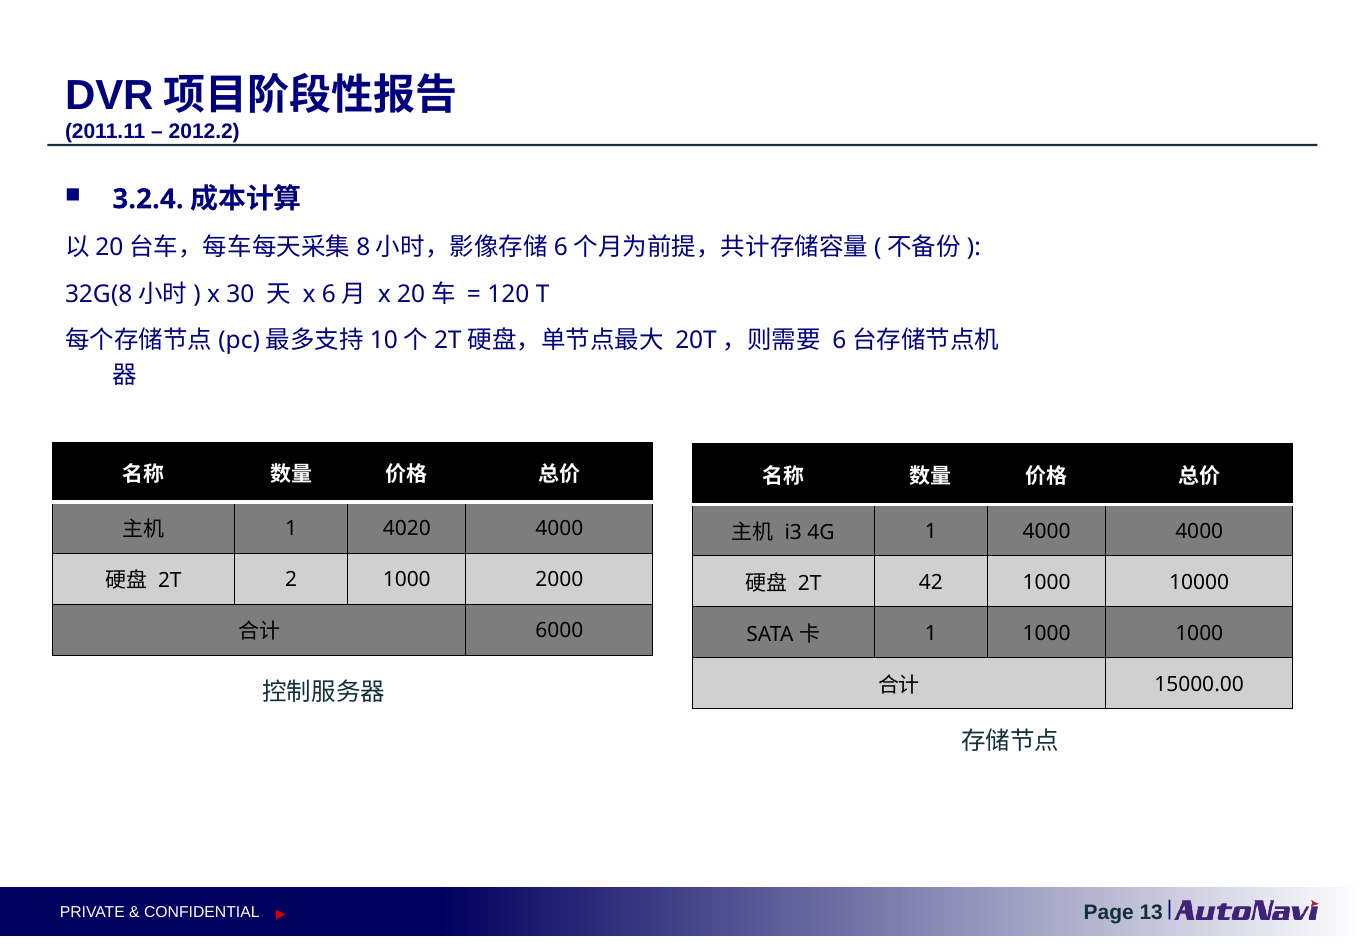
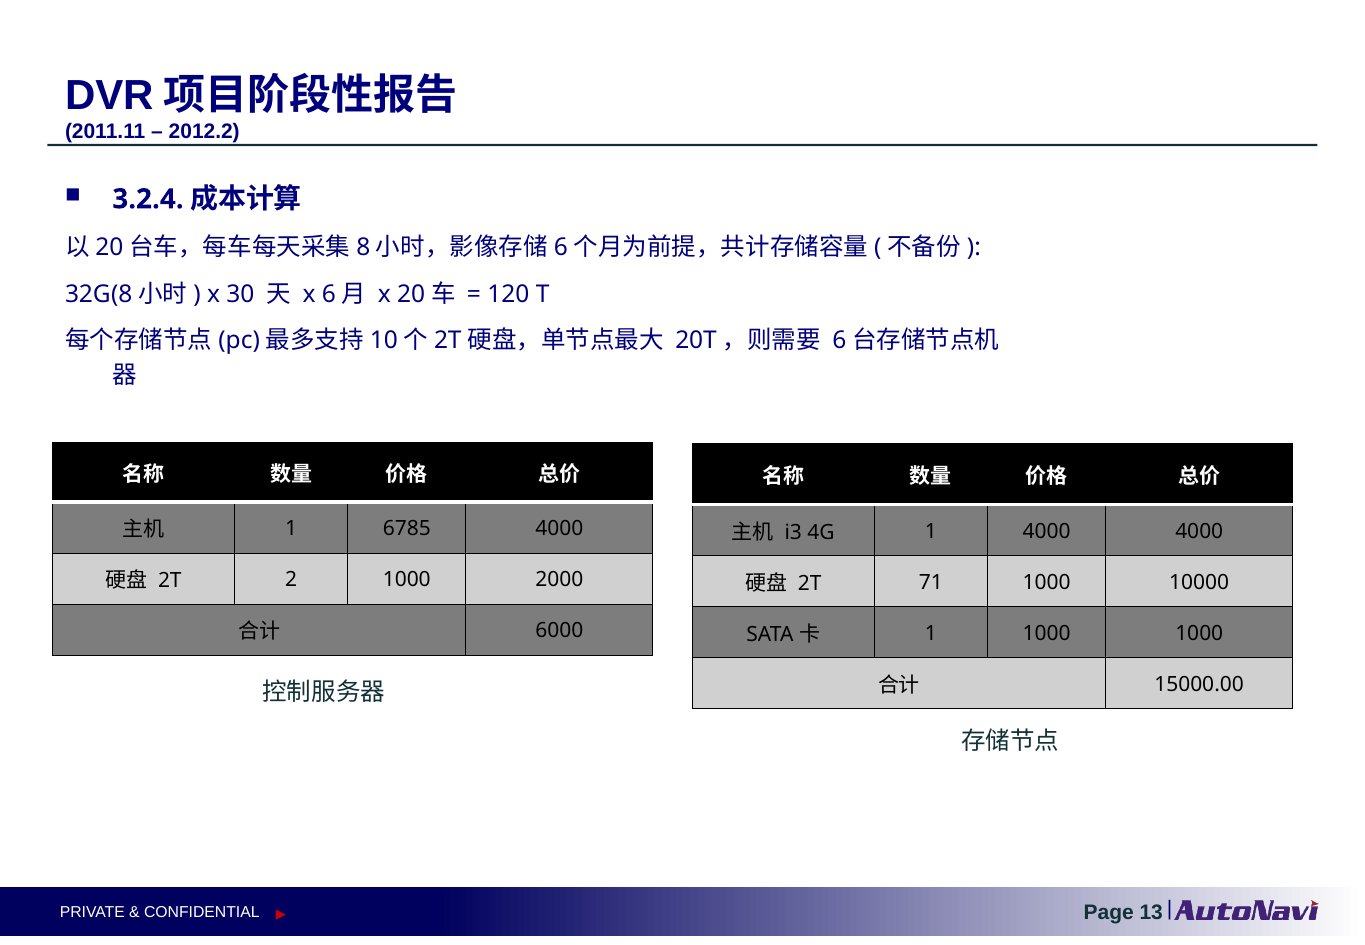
4020: 4020 -> 6785 (407, 529)
42: 42 -> 71 (931, 582)
